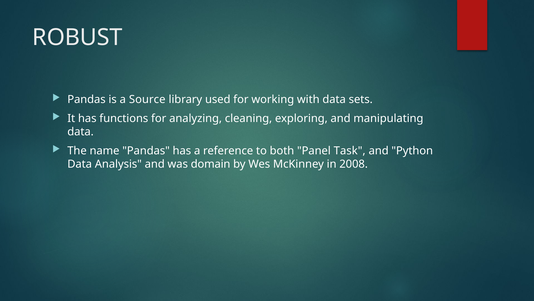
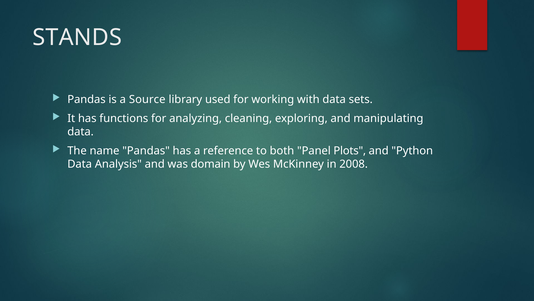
ROBUST: ROBUST -> STANDS (77, 37)
Task: Task -> Plots (350, 151)
